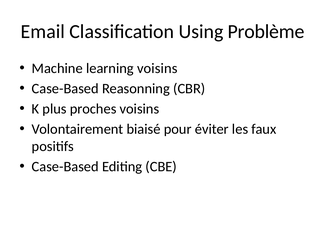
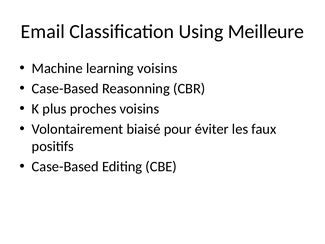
Problème: Problème -> Meilleure (266, 31)
